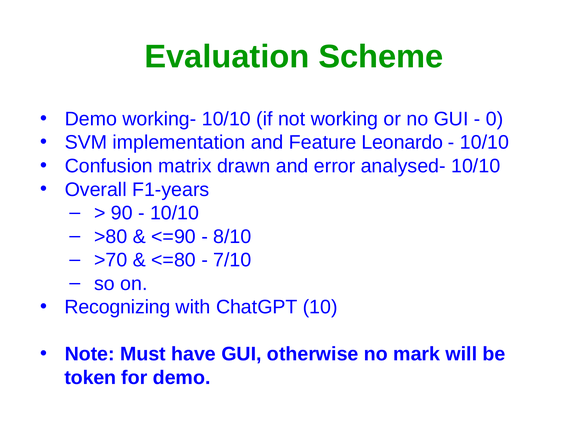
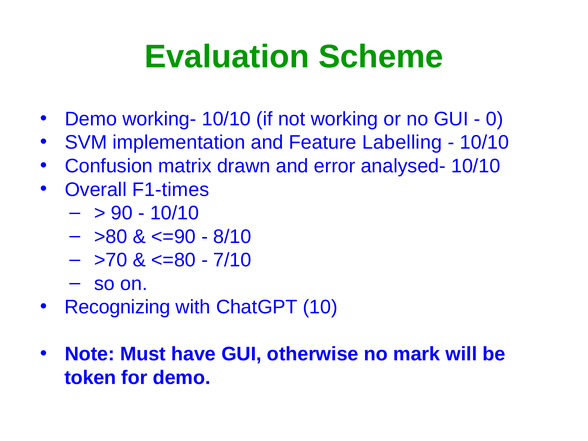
Leonardo: Leonardo -> Labelling (402, 142)
F1-years: F1-years -> F1-times (171, 190)
